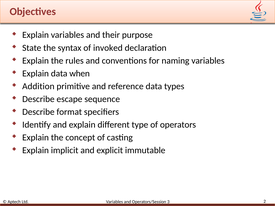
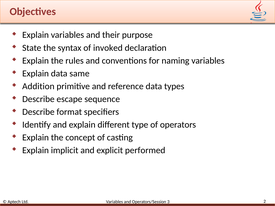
when: when -> same (79, 74)
immutable: immutable -> performed (145, 150)
